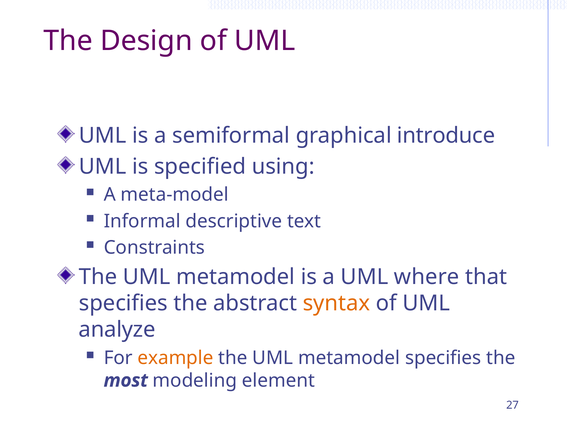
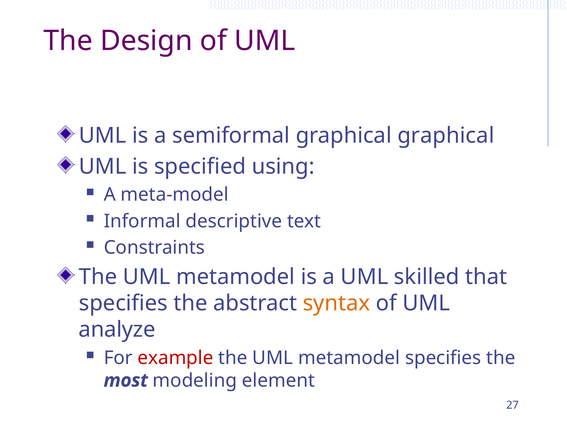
graphical introduce: introduce -> graphical (446, 136)
where: where -> skilled (427, 277)
example colour: orange -> red (176, 358)
